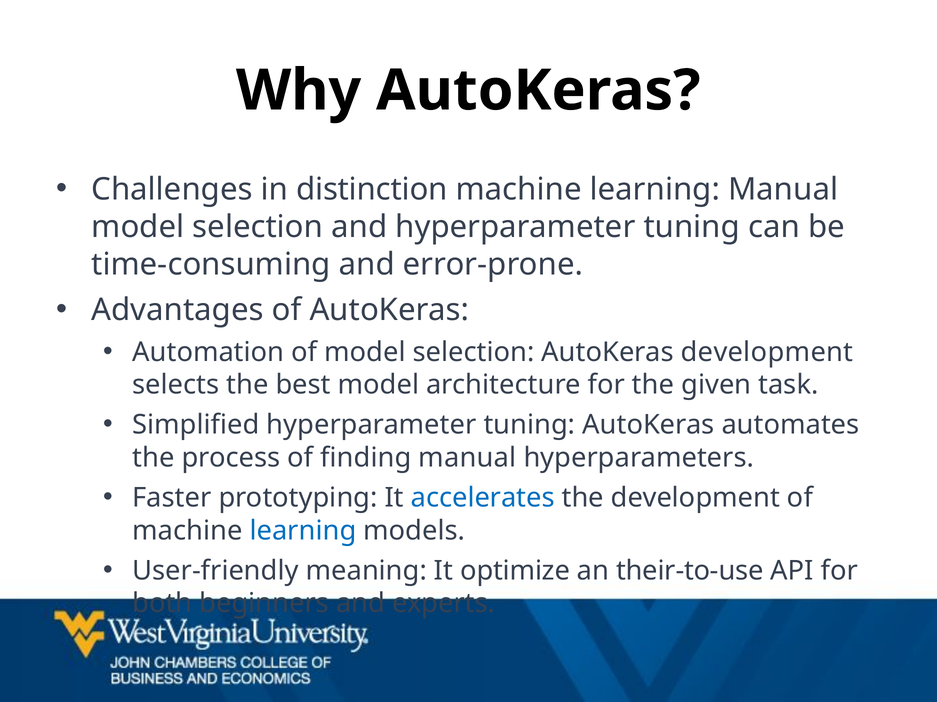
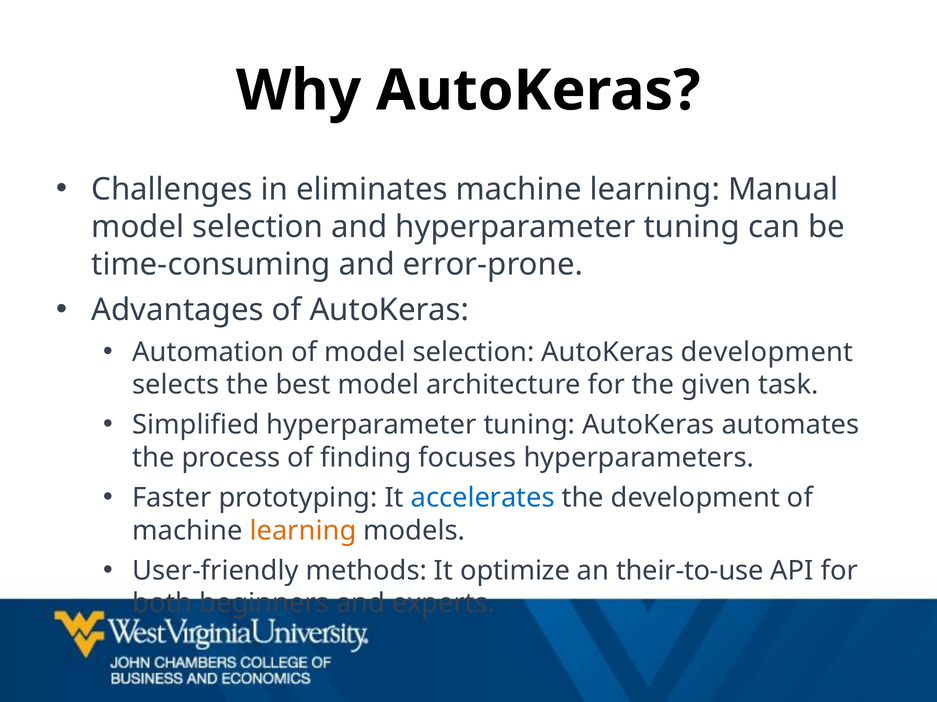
distinction: distinction -> eliminates (372, 190)
finding manual: manual -> focuses (467, 458)
learning colour: blue -> orange (303, 531)
meaning: meaning -> methods (366, 571)
